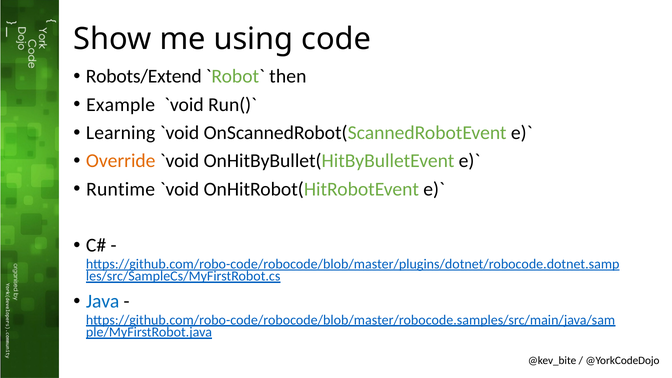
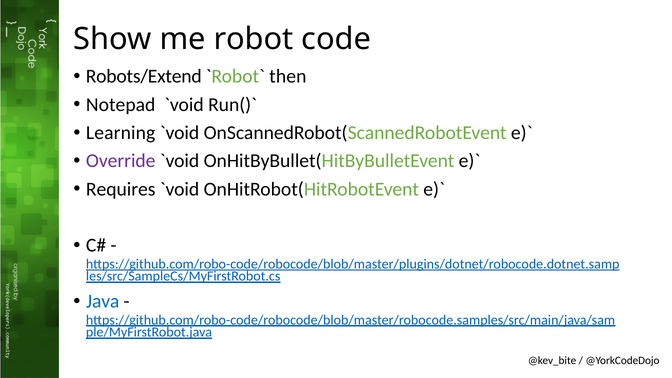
using: using -> robot (254, 39)
Example: Example -> Notepad (121, 105)
Override colour: orange -> purple (121, 161)
Runtime: Runtime -> Requires (121, 189)
